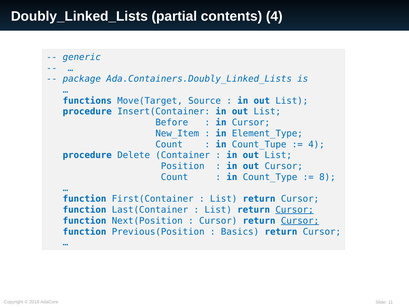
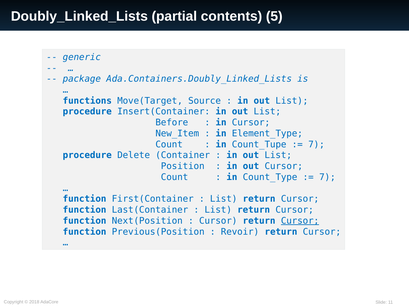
contents 4: 4 -> 5 (274, 16)
4: 4 -> 7 (316, 144)
8: 8 -> 7 (327, 177)
Cursor underline: present -> none (295, 210)
Basics: Basics -> Revoir (240, 231)
